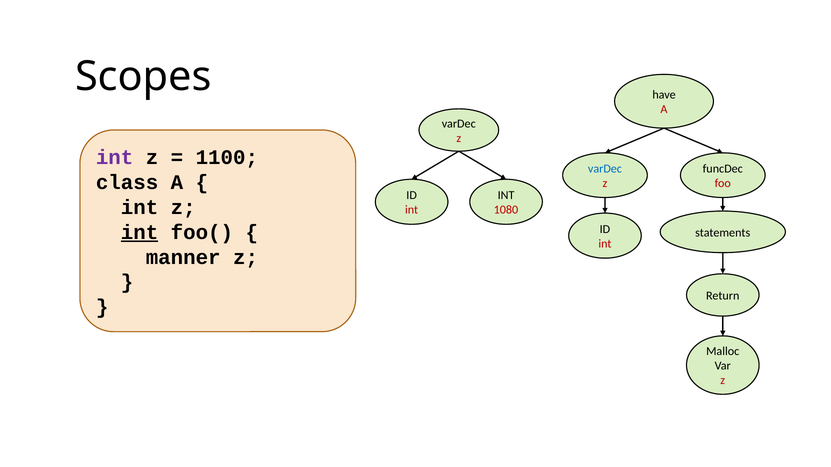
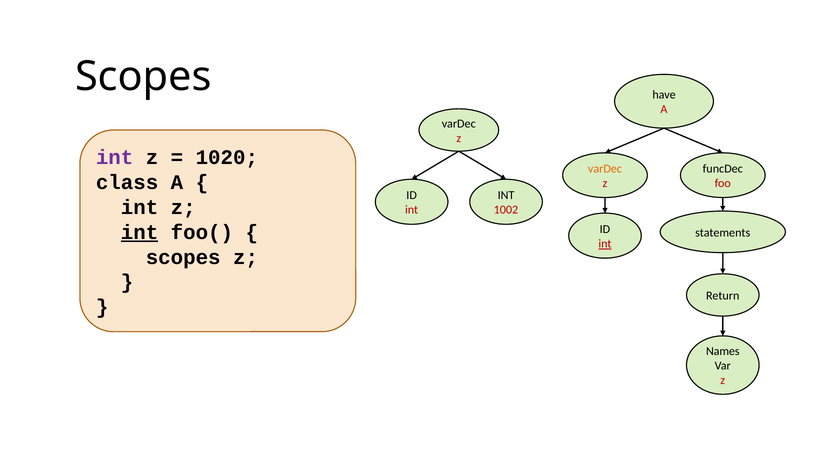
1100: 1100 -> 1020 (227, 158)
varDec colour: blue -> orange (605, 169)
1080: 1080 -> 1002 (506, 210)
int underline: none -> present (605, 244)
manner: manner -> scopes (183, 257)
Malloc: Malloc -> Names (723, 352)
